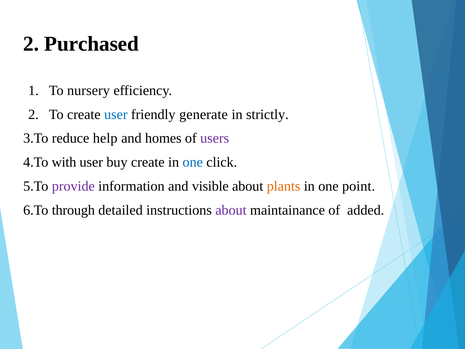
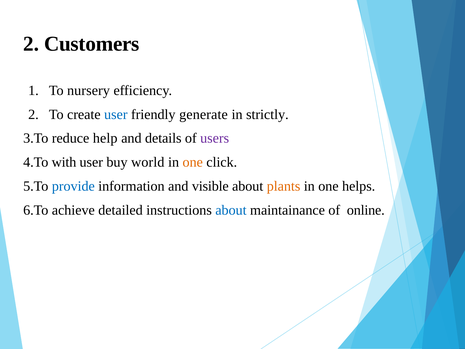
Purchased: Purchased -> Customers (92, 44)
homes: homes -> details (163, 138)
buy create: create -> world (148, 162)
one colour: blue -> orange (193, 162)
provide colour: purple -> blue (73, 186)
point: point -> helps (359, 186)
through: through -> achieve (73, 210)
about colour: purple -> blue (231, 210)
added: added -> online (366, 210)
